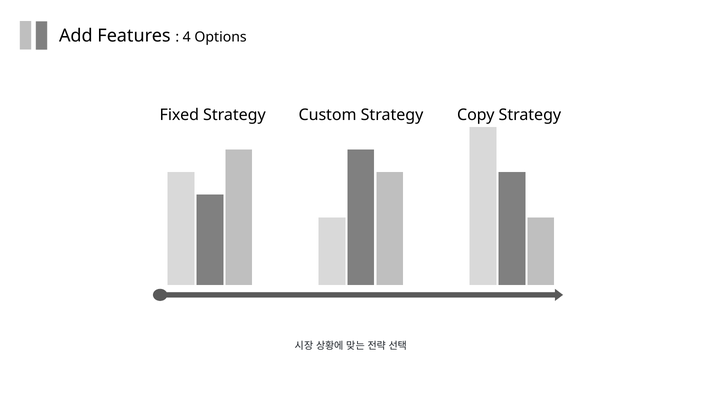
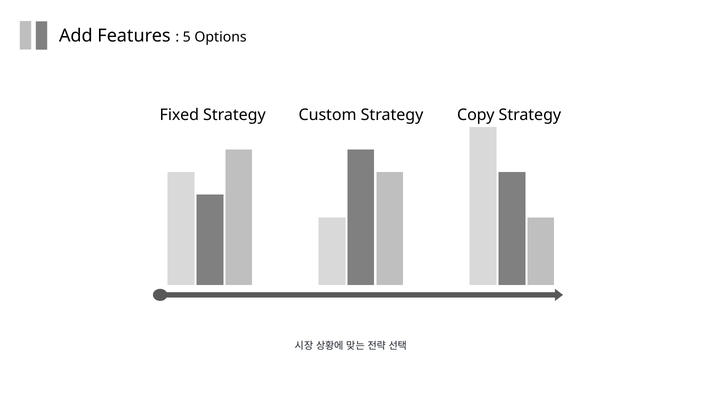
4: 4 -> 5 (187, 37)
